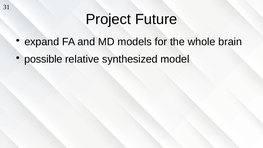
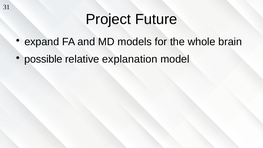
synthesized: synthesized -> explanation (130, 59)
